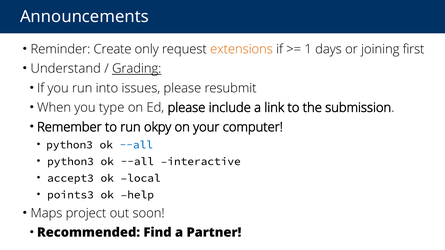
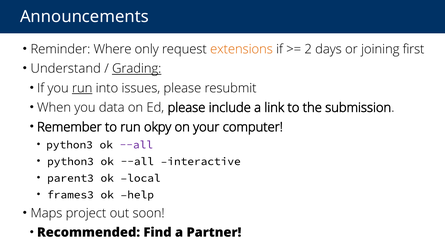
Create: Create -> Where (113, 49)
1: 1 -> 2 (308, 49)
run underline: none -> present (82, 88)
type: type -> data (112, 108)
--all colour: blue -> purple (136, 145)
accept3: accept3 -> parent3 (70, 178)
points3: points3 -> frames3 (70, 195)
